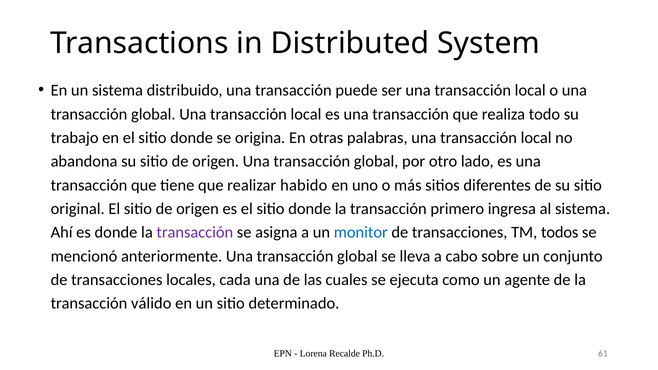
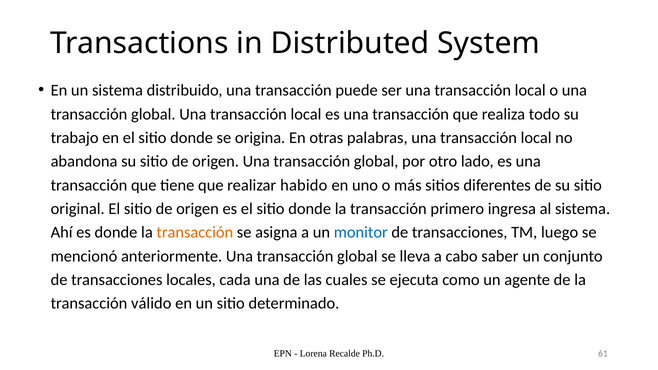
transacción colour: purple -> orange (195, 233)
todos: todos -> luego (560, 233)
sobre: sobre -> saber (500, 256)
